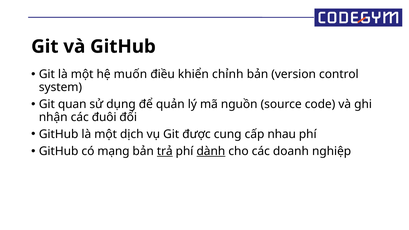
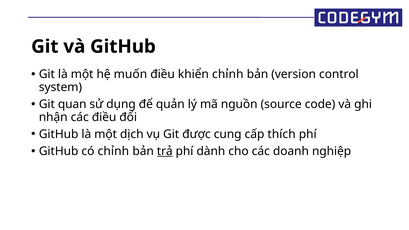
các đuôi: đuôi -> điều (104, 117)
nhau: nhau -> thích (282, 134)
có mạng: mạng -> chỉnh (113, 151)
dành underline: present -> none (211, 151)
